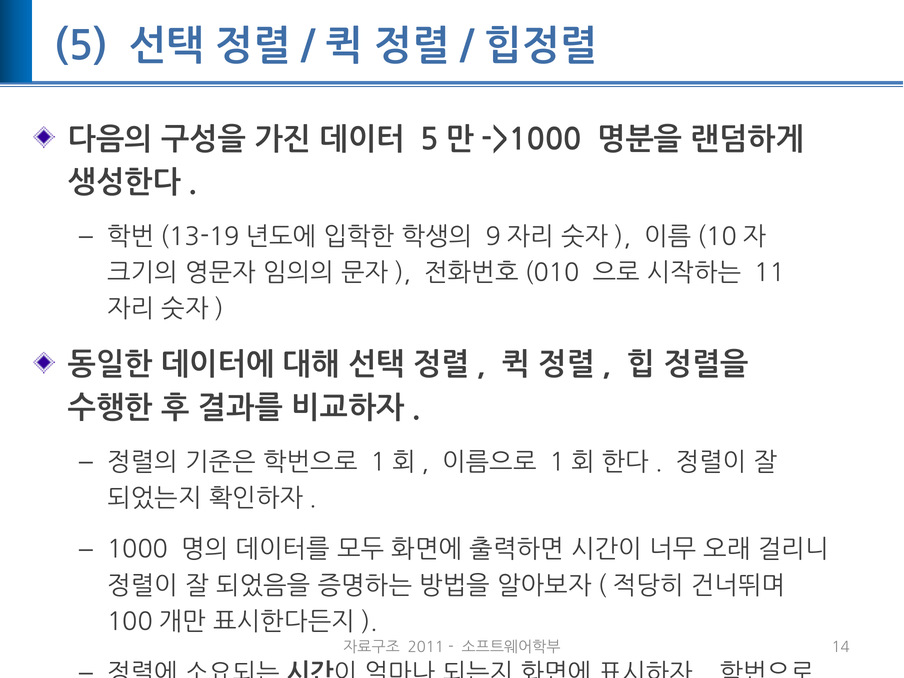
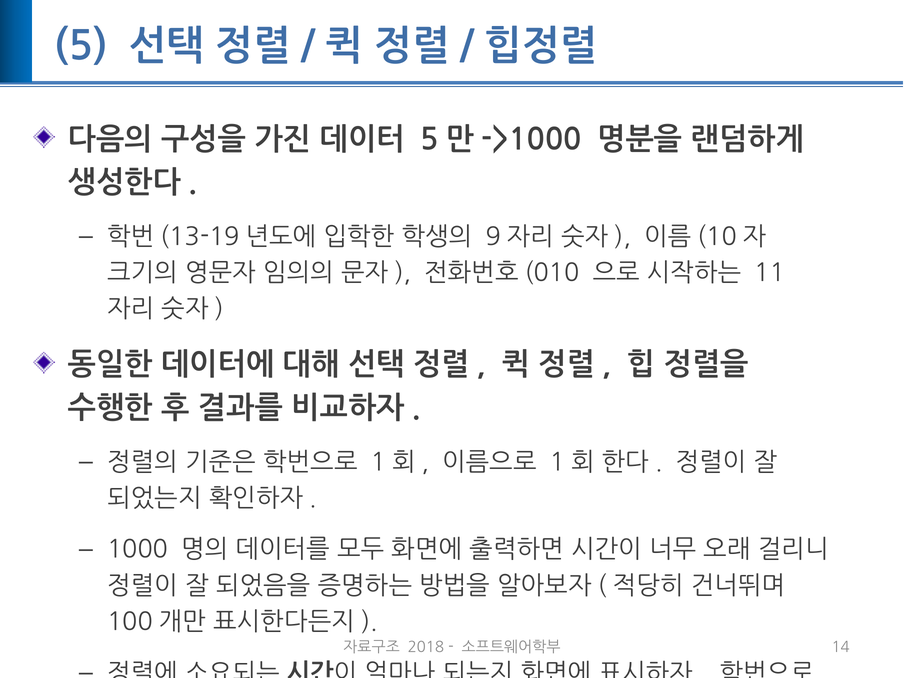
2011: 2011 -> 2018 (426, 647)
